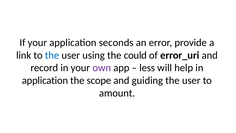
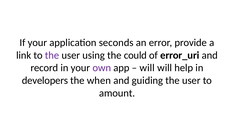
the colour: blue -> purple (52, 55)
less: less -> will (147, 68)
application: application -> developers (45, 80)
scope: scope -> when (99, 80)
